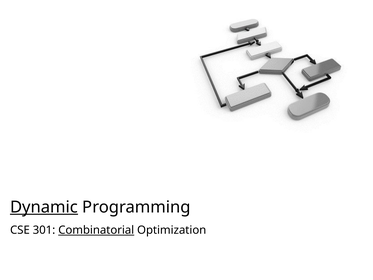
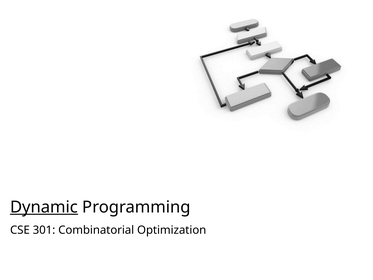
Combinatorial underline: present -> none (96, 230)
